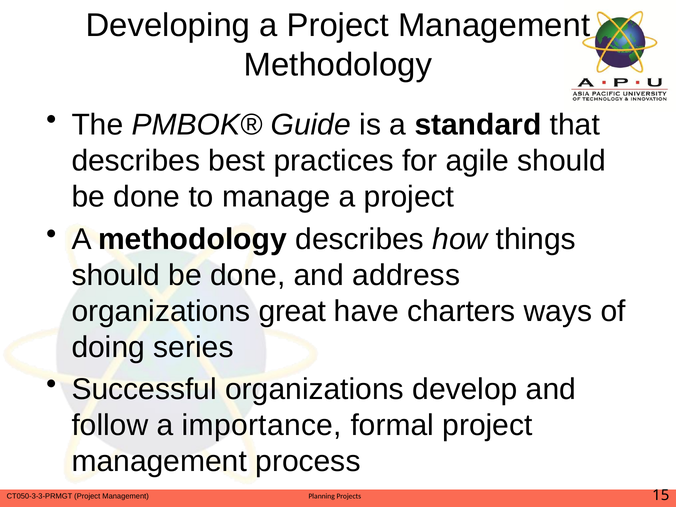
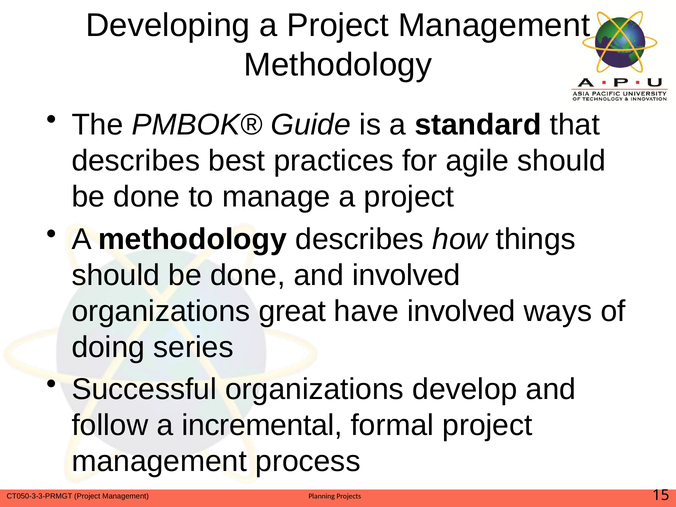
and address: address -> involved (406, 275)
have charters: charters -> involved (462, 311)
importance: importance -> incremental (262, 425)
